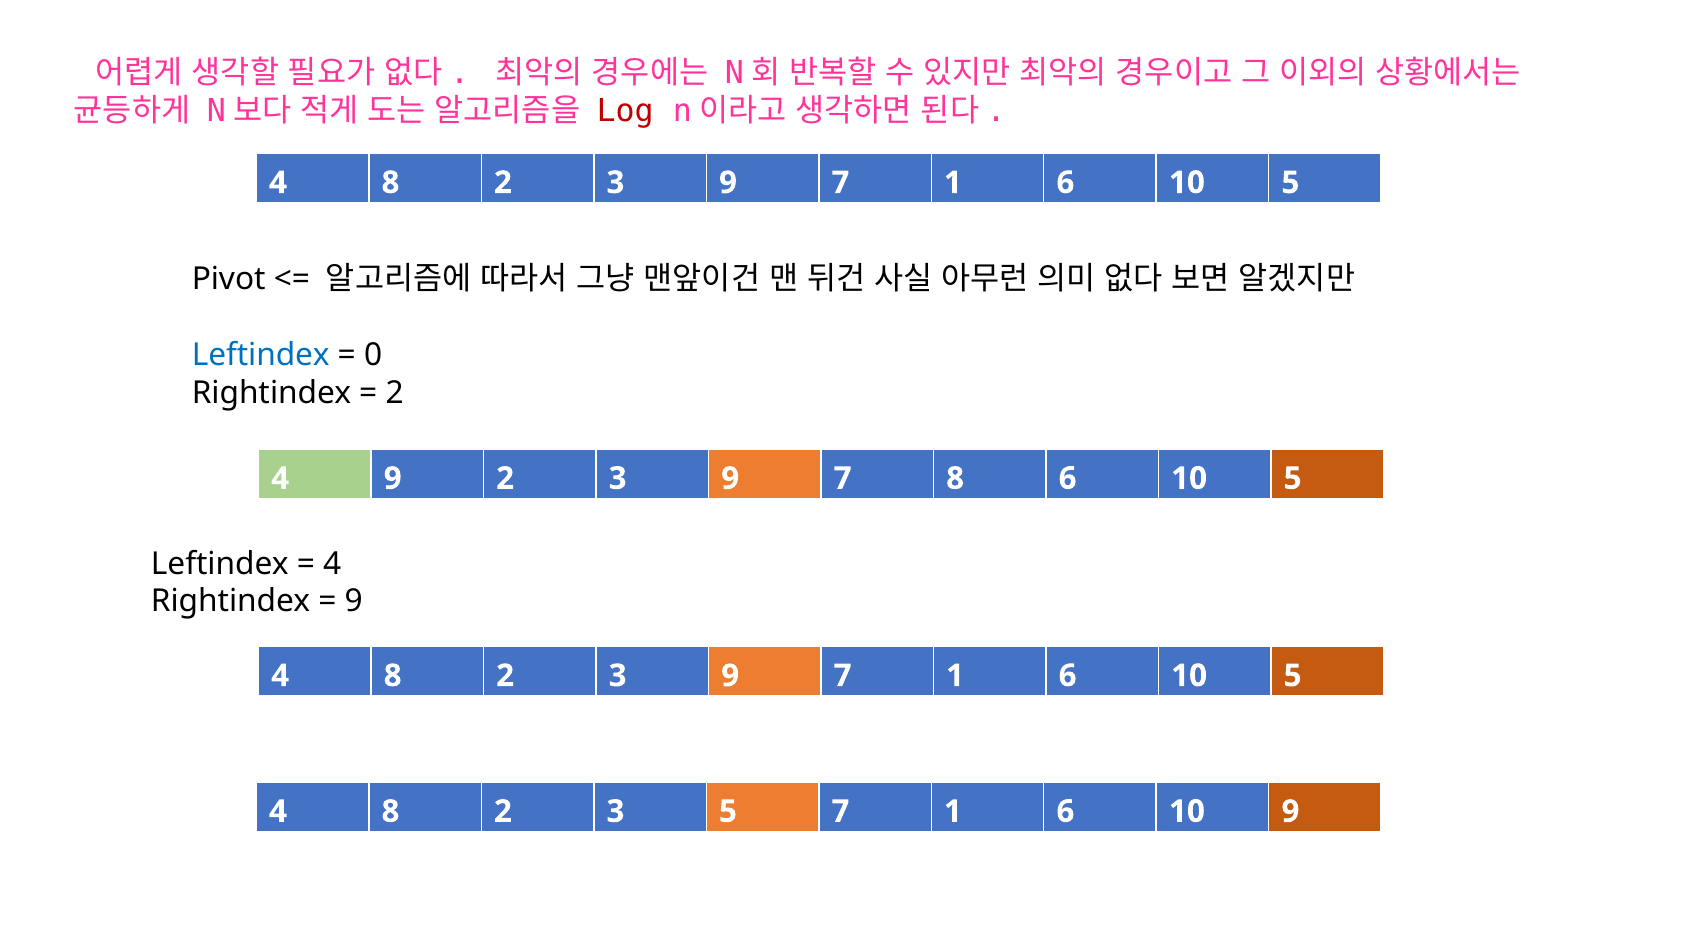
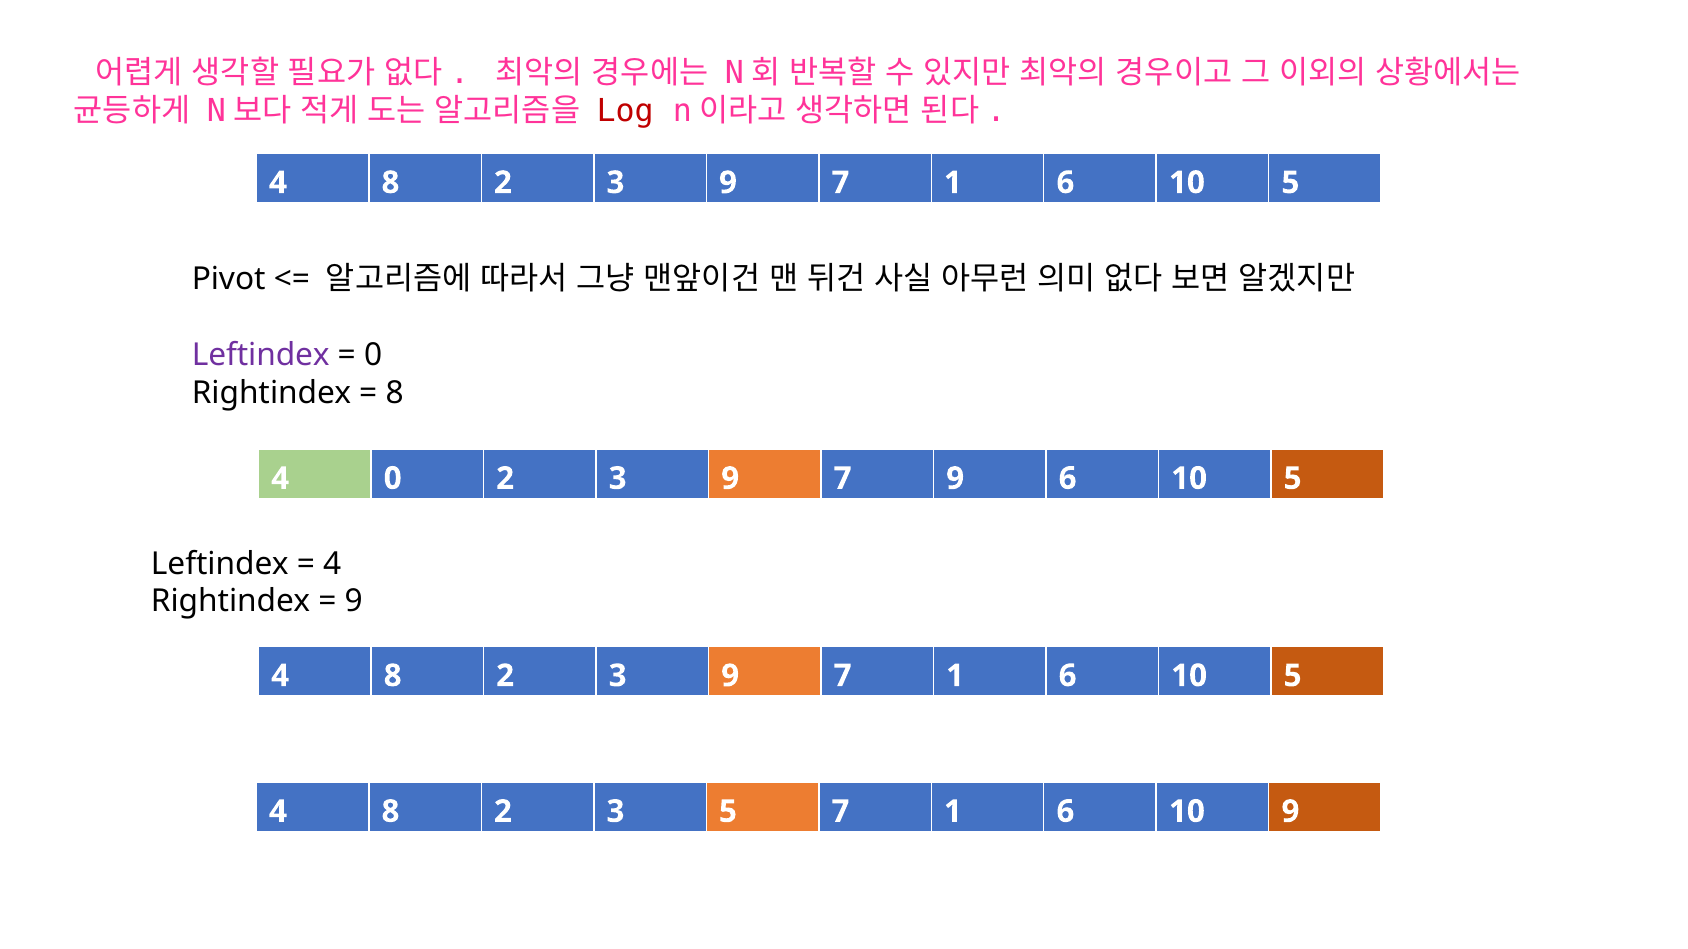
Leftindex colour: blue -> purple (261, 355)
2: 2 -> 8 (395, 393)
4 9: 9 -> 0 (393, 479)
7 8: 8 -> 9 (955, 479)
